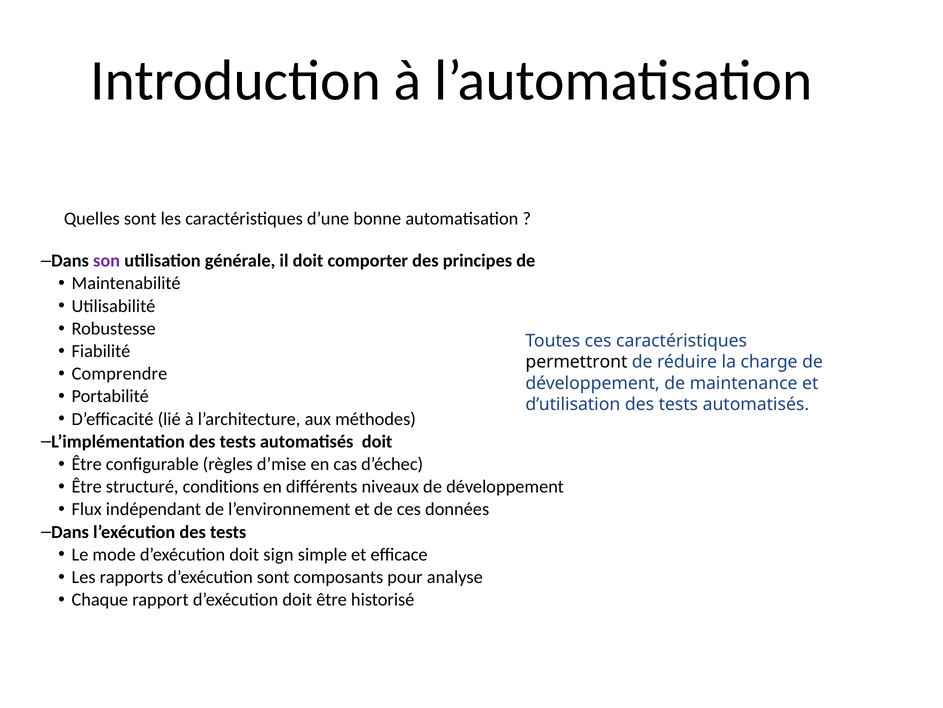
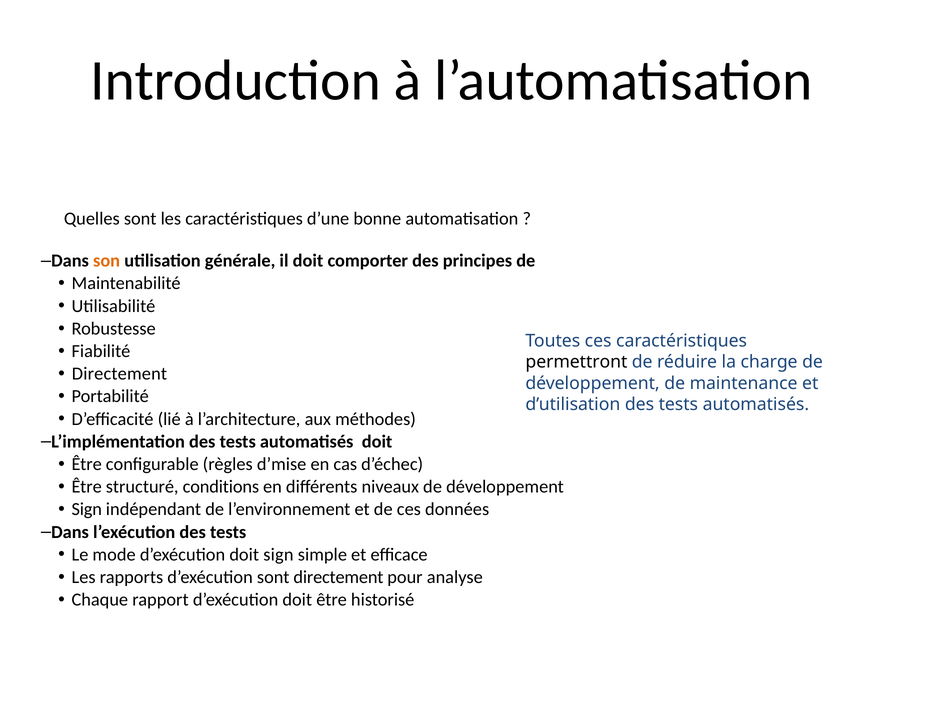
son colour: purple -> orange (107, 261)
Comprendre: Comprendre -> Directement (119, 373)
Flux: Flux -> Sign (87, 509)
sont composants: composants -> directement (338, 577)
